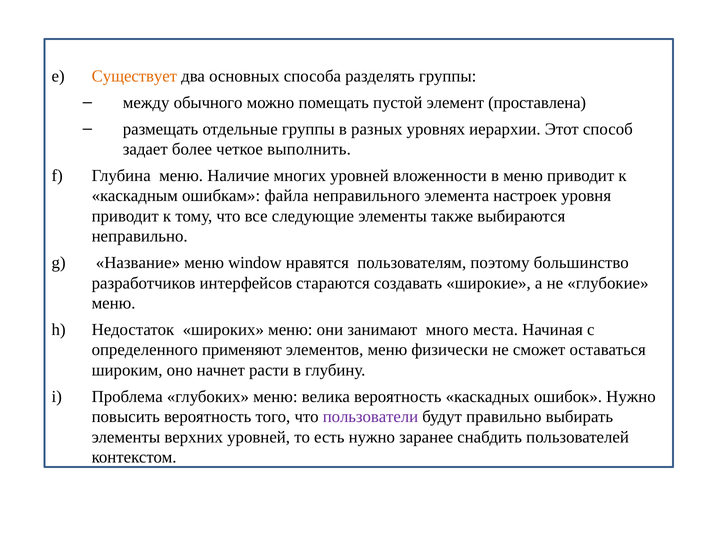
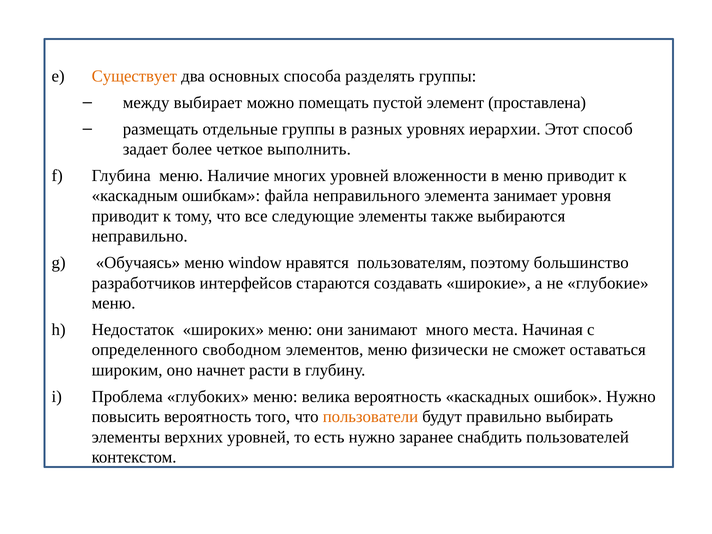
обычного: обычного -> выбирает (208, 103)
настроек: настроек -> занимает (525, 196)
Название: Название -> Обучаясь (138, 263)
применяют: применяют -> свободном (242, 350)
пользователи colour: purple -> orange (370, 417)
